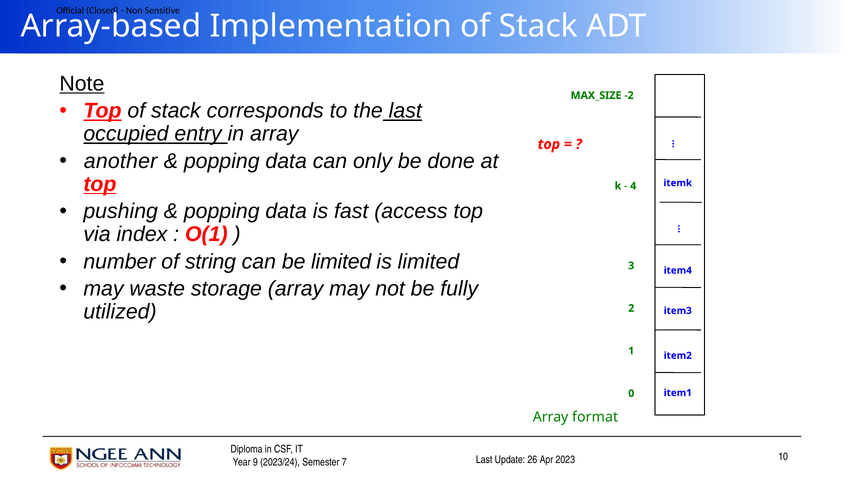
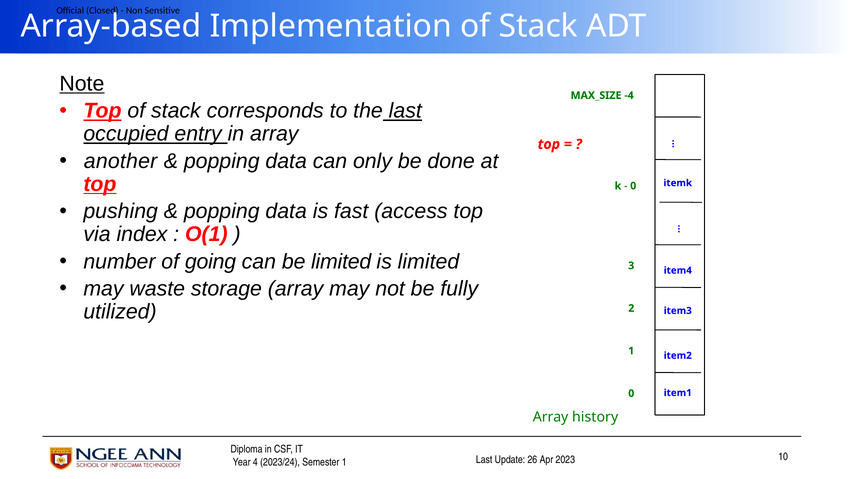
-2: -2 -> -4 (629, 95)
4: 4 -> 0 (633, 186)
string: string -> going (211, 261)
format: format -> history (595, 417)
9: 9 -> 4 (255, 462)
7: 7 -> 1 (344, 462)
